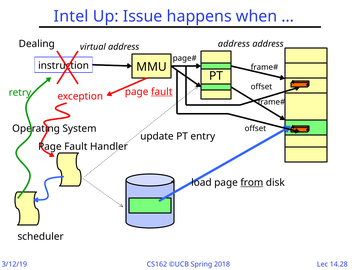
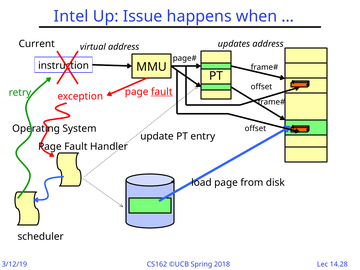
Dealing: Dealing -> Current (37, 44)
address: address -> updates (234, 44)
from underline: present -> none (252, 182)
